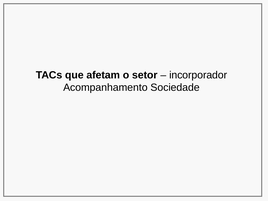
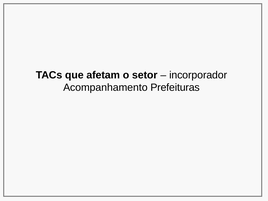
Sociedade: Sociedade -> Prefeituras (175, 88)
